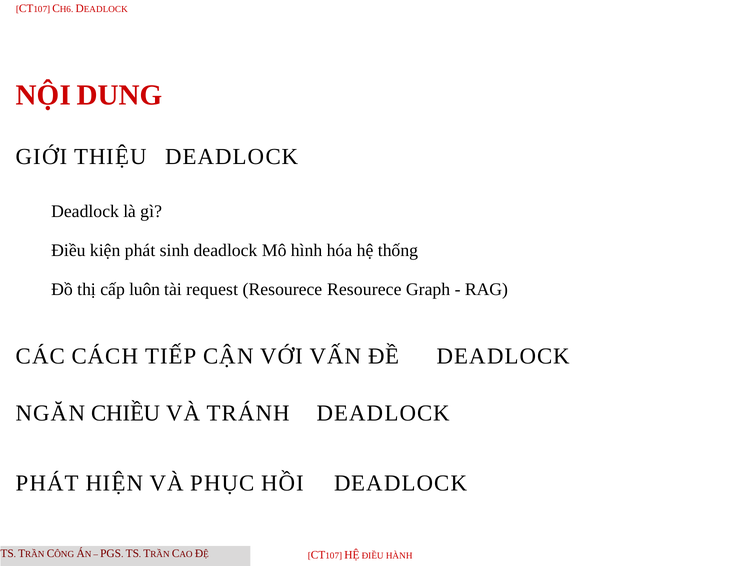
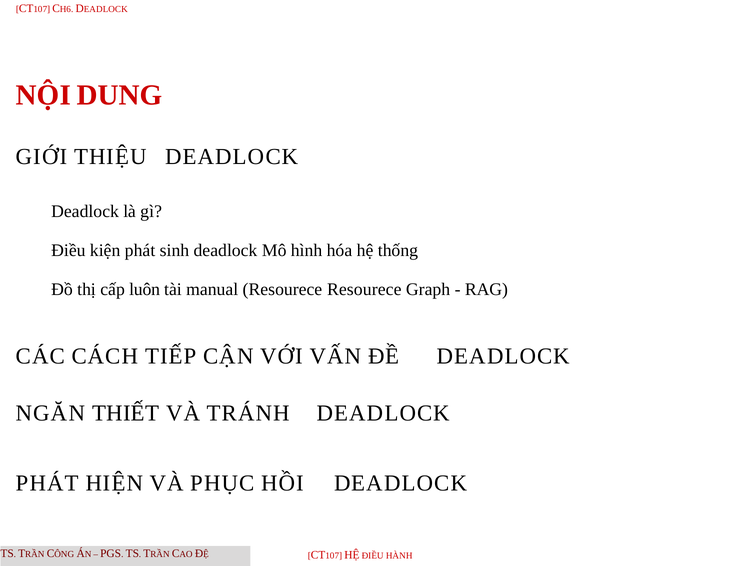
request: request -> manual (212, 289)
CHIỀU: CHIỀU -> THIẾT (126, 413)
